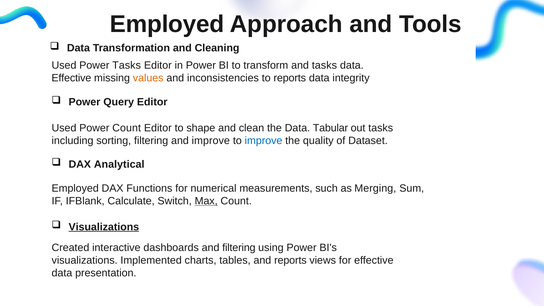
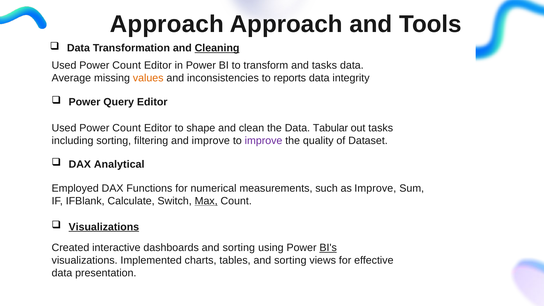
Employed: Employed -> Approach (167, 24)
Cleaning underline: none -> present (217, 48)
Tasks: Tasks -> Count (127, 65)
Effective: Effective -> Average (71, 78)
improve colour: blue -> purple (264, 141)
as Merging: Merging -> Improve (375, 188)
dashboards and filtering: filtering -> sorting (239, 248)
BI's underline: none -> present (328, 248)
tables and reports: reports -> sorting (290, 260)
